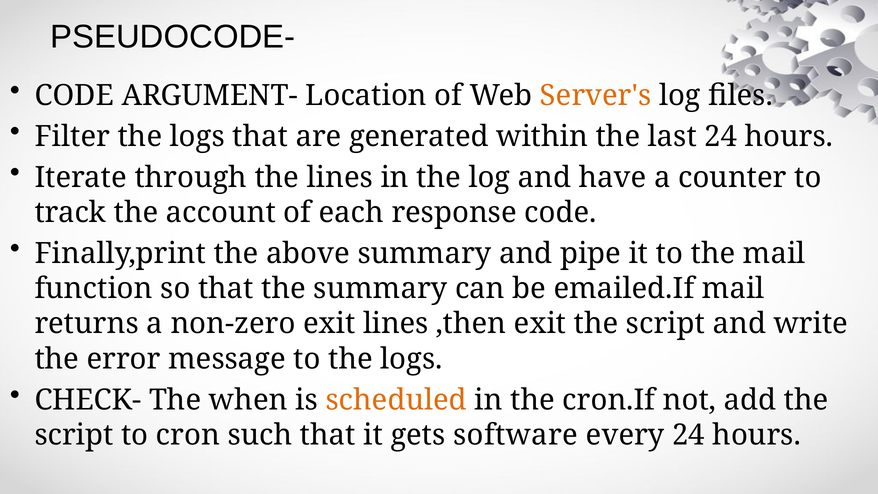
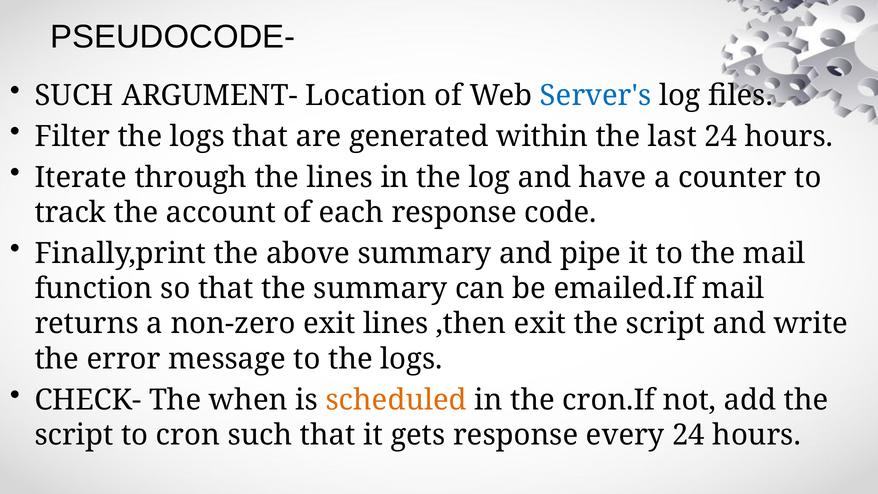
CODE: CODE -> SUCH (74, 95)
Server's colour: orange -> blue (596, 95)
gets software: software -> response (516, 435)
